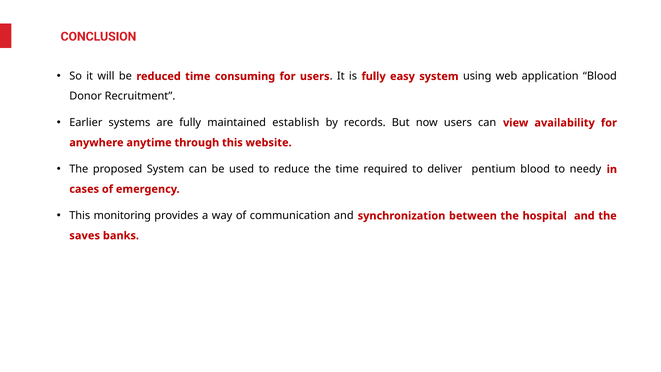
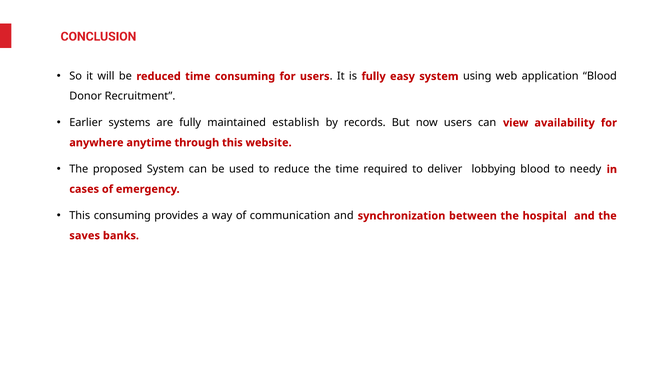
pentium: pentium -> lobbying (494, 169)
This monitoring: monitoring -> consuming (122, 216)
